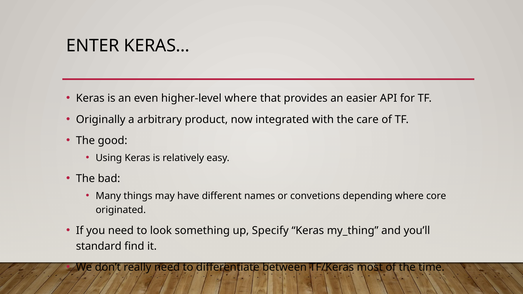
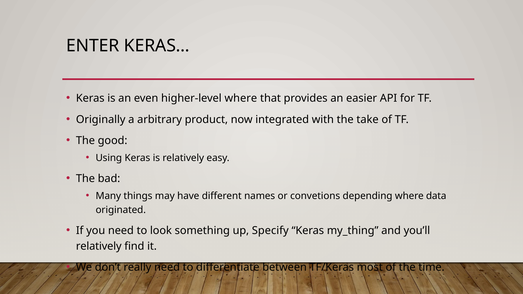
care: care -> take (368, 119)
core: core -> data (436, 196)
standard: standard -> relatively (99, 246)
